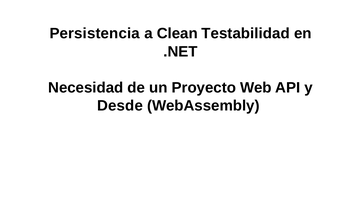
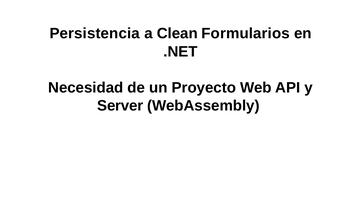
Testabilidad: Testabilidad -> Formularios (246, 34)
Desde: Desde -> Server (120, 106)
